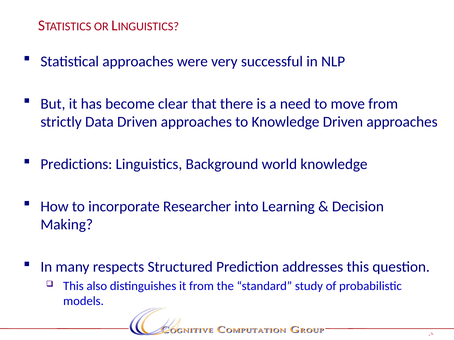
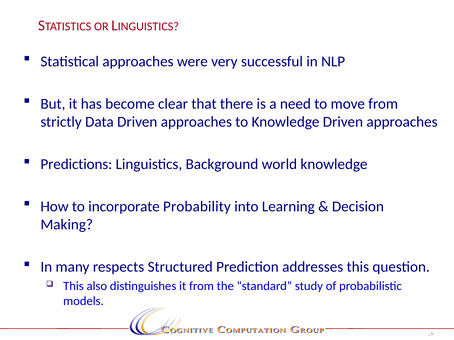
Researcher: Researcher -> Probability (197, 207)
